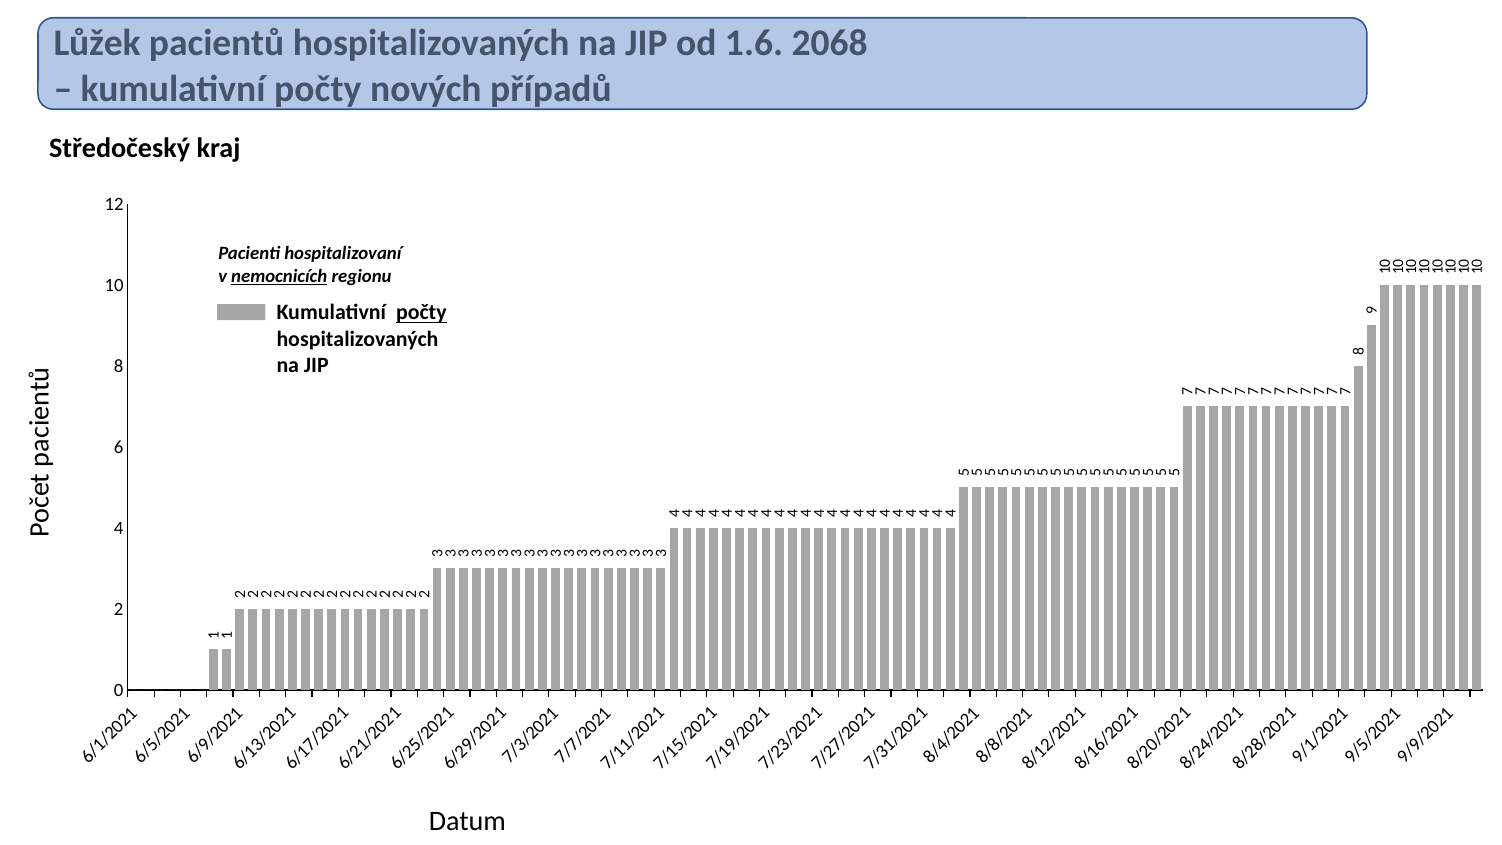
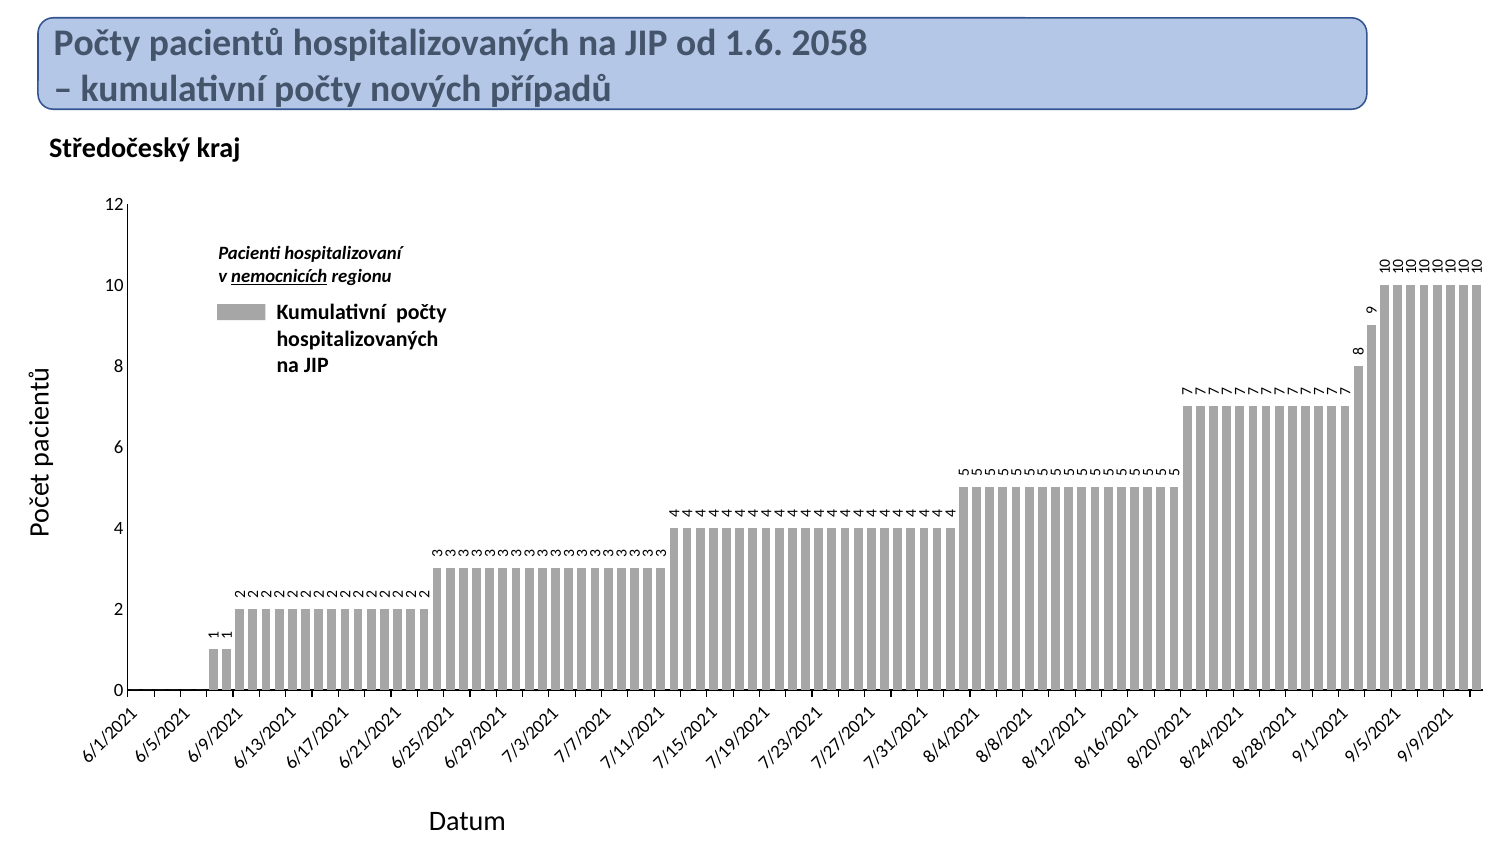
Lůžek: Lůžek -> Počty (97, 44)
2068: 2068 -> 2058 (830, 44)
počty underline: present -> none (421, 313)
